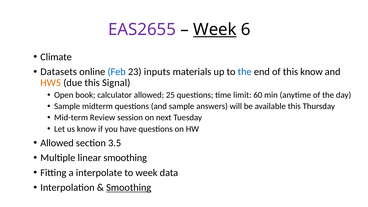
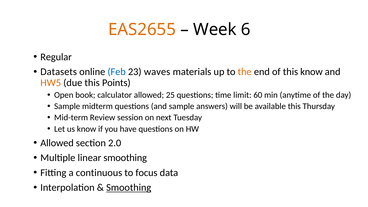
EAS2655 colour: purple -> orange (142, 30)
Week underline: present -> none (215, 30)
Climate: Climate -> Regular (56, 57)
inputs: inputs -> waves (157, 72)
the colour: blue -> orange (245, 72)
Signal: Signal -> Points (116, 83)
3.5: 3.5 -> 2.0 (115, 143)
interpolate: interpolate -> continuous (99, 173)
to week: week -> focus (147, 173)
